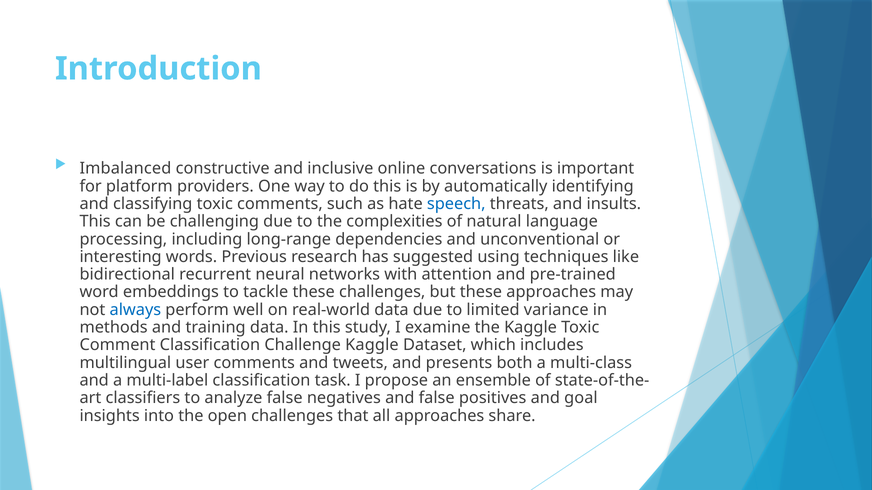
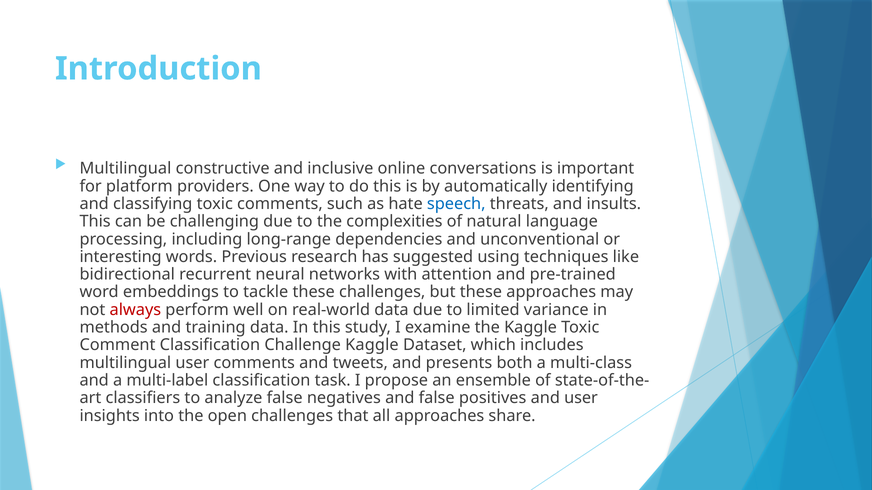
Imbalanced: Imbalanced -> Multilingual (125, 169)
always colour: blue -> red (135, 310)
and goal: goal -> user (581, 398)
